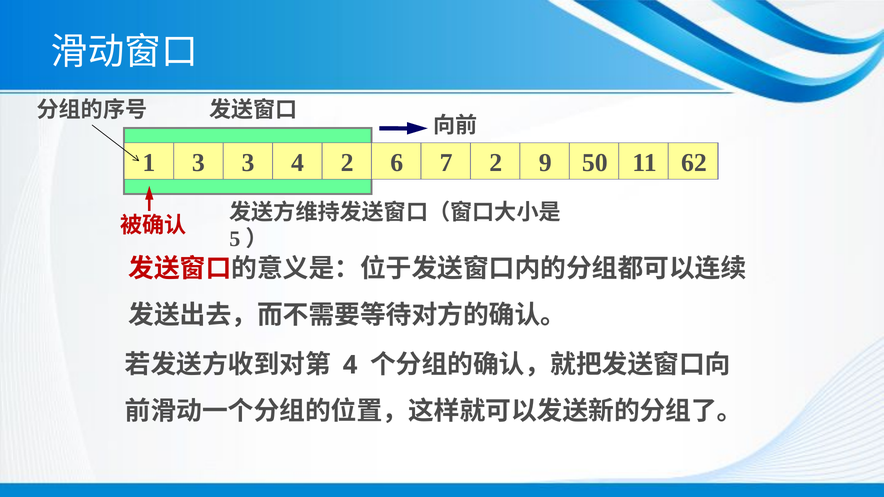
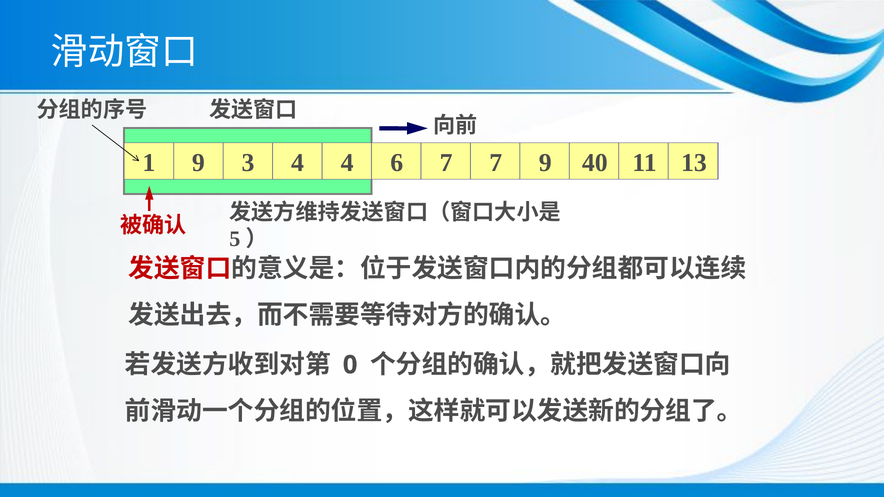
1 3: 3 -> 9 (198, 163)
4 2: 2 -> 4 (347, 163)
7 2: 2 -> 7 (496, 163)
50: 50 -> 40 (595, 163)
62: 62 -> 13 (694, 163)
4: 4 -> 0 (350, 365)
